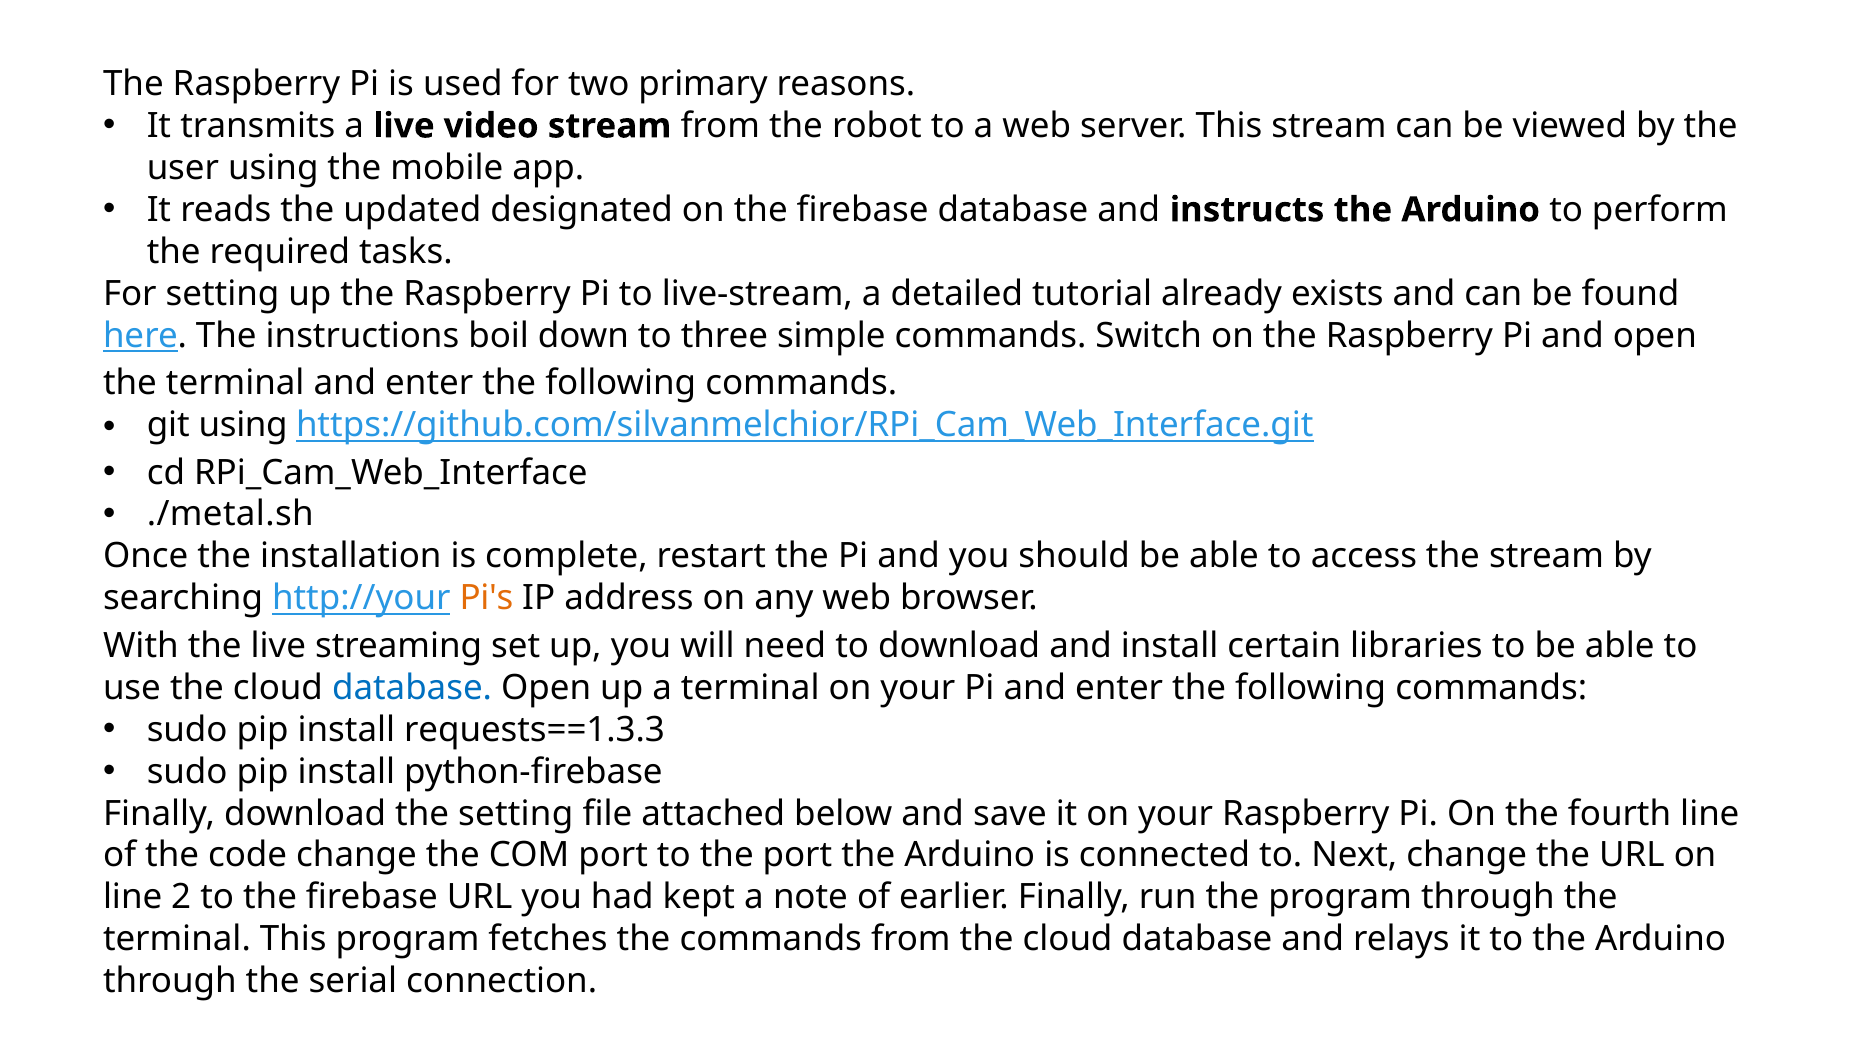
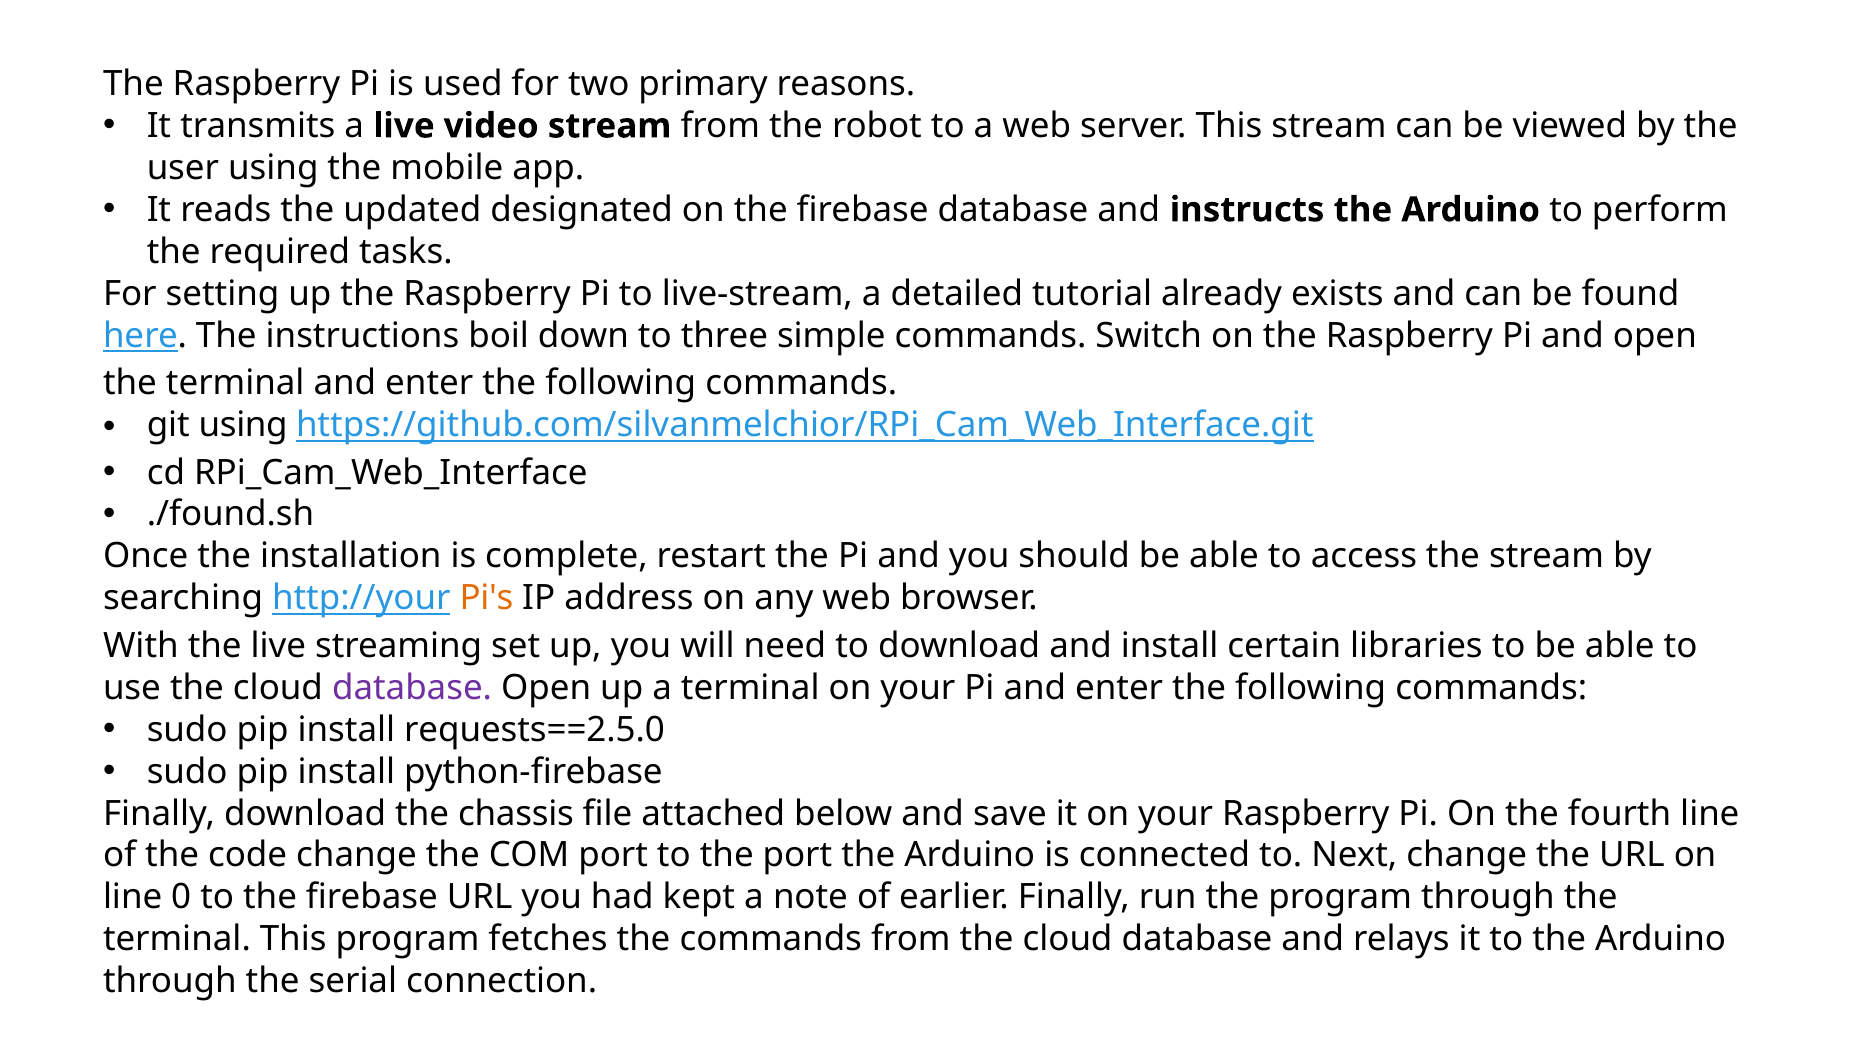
./metal.sh: ./metal.sh -> ./found.sh (230, 514)
database colour: blue -> purple (412, 688)
requests==1.3.3: requests==1.3.3 -> requests==2.5.0 (534, 730)
the setting: setting -> chassis (516, 813)
2: 2 -> 0 (181, 897)
